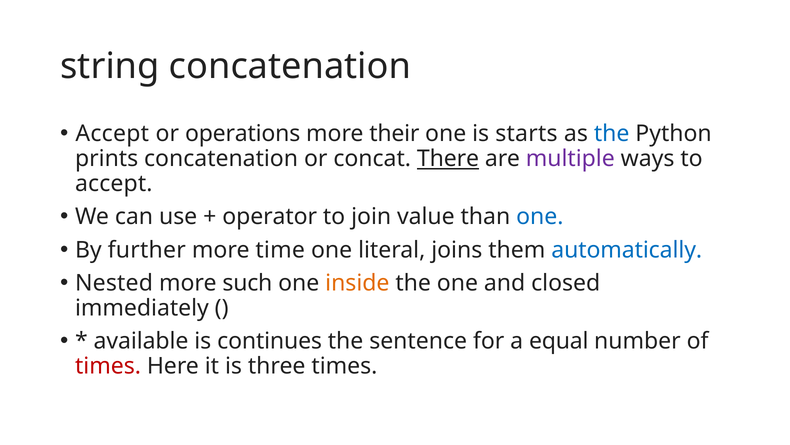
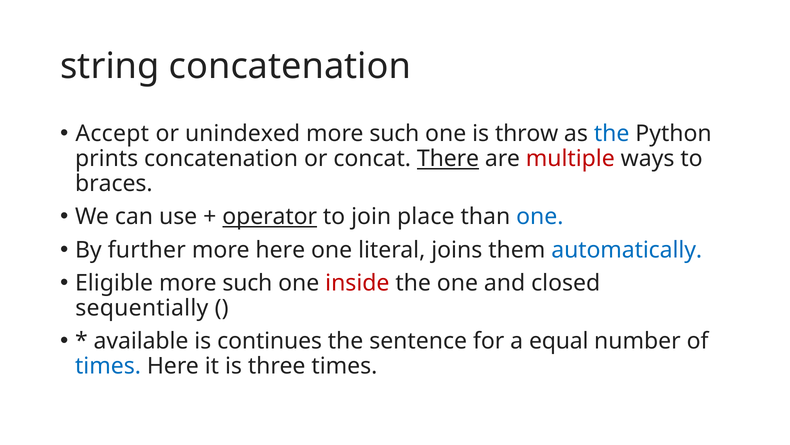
operations: operations -> unindexed (243, 134)
their: their -> such (394, 134)
starts: starts -> throw (527, 134)
multiple colour: purple -> red (570, 158)
accept: accept -> braces (114, 183)
operator underline: none -> present (270, 216)
value: value -> place (426, 216)
more time: time -> here (280, 250)
Nested: Nested -> Eligible (114, 283)
inside colour: orange -> red (357, 283)
immediately: immediately -> sequentially (142, 308)
times colour: red -> blue (108, 366)
